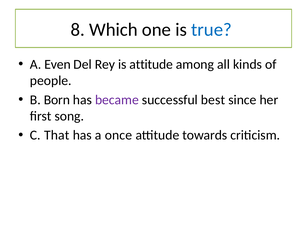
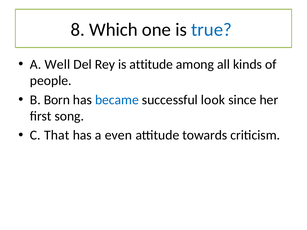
Even: Even -> Well (57, 64)
became colour: purple -> blue (117, 100)
best: best -> look (213, 100)
once: once -> even (118, 135)
